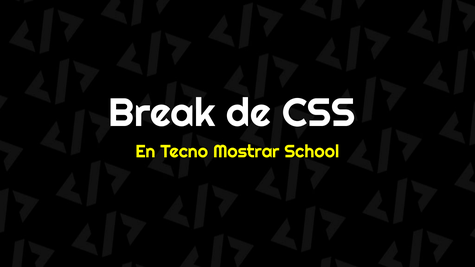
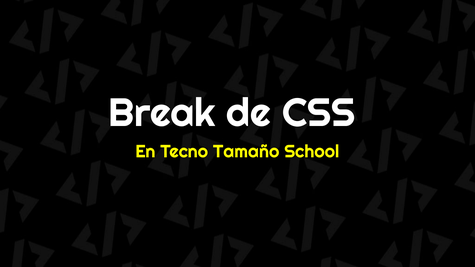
Mostrar: Mostrar -> Tamaño (246, 152)
